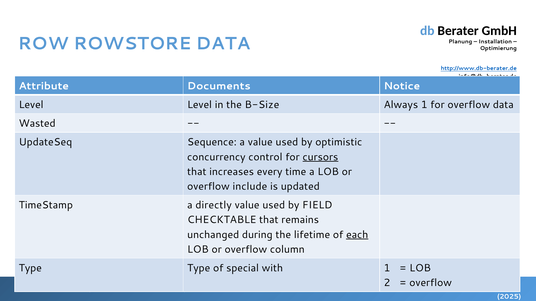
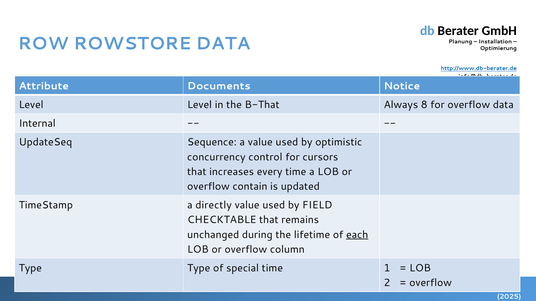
B-Size: B-Size -> B-That (262, 105)
Always 1: 1 -> 8 (424, 105)
Wasted: Wasted -> Internal (37, 124)
cursors underline: present -> none (320, 157)
include: include -> contain (250, 187)
special with: with -> time (272, 269)
